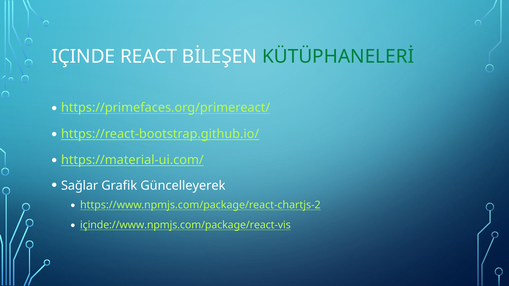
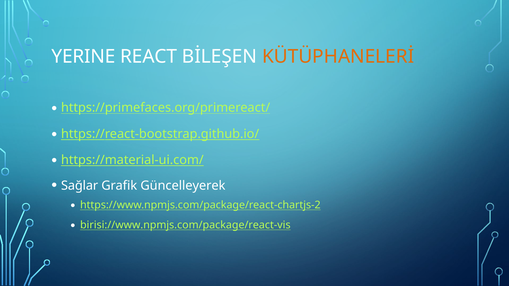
IÇINDE: IÇINDE -> YERINE (83, 57)
KÜTÜPHANELERİ colour: green -> orange (338, 57)
içinde://www.npmjs.com/package/react-vis: içinde://www.npmjs.com/package/react-vis -> birisi://www.npmjs.com/package/react-vis (185, 225)
